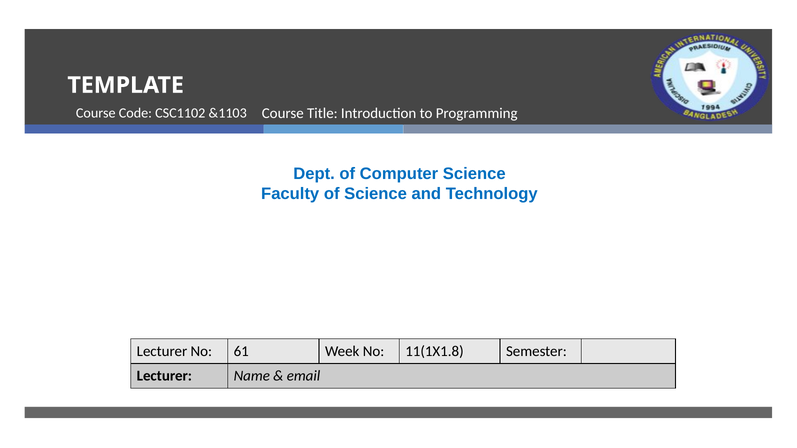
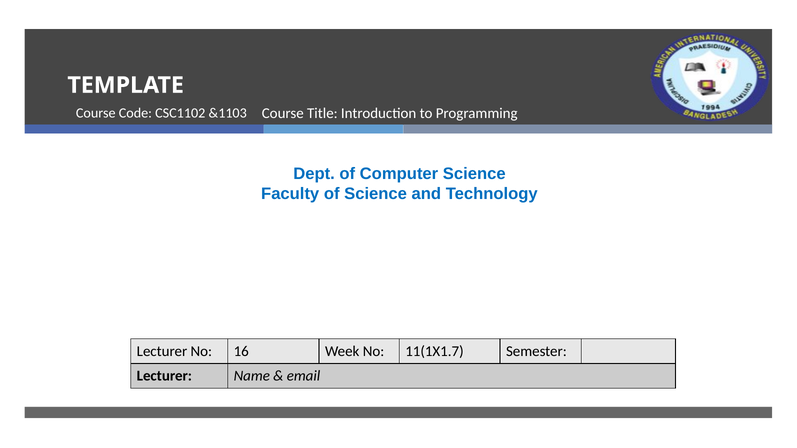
61: 61 -> 16 (241, 351)
11(1X1.8: 11(1X1.8 -> 11(1X1.7 (434, 351)
